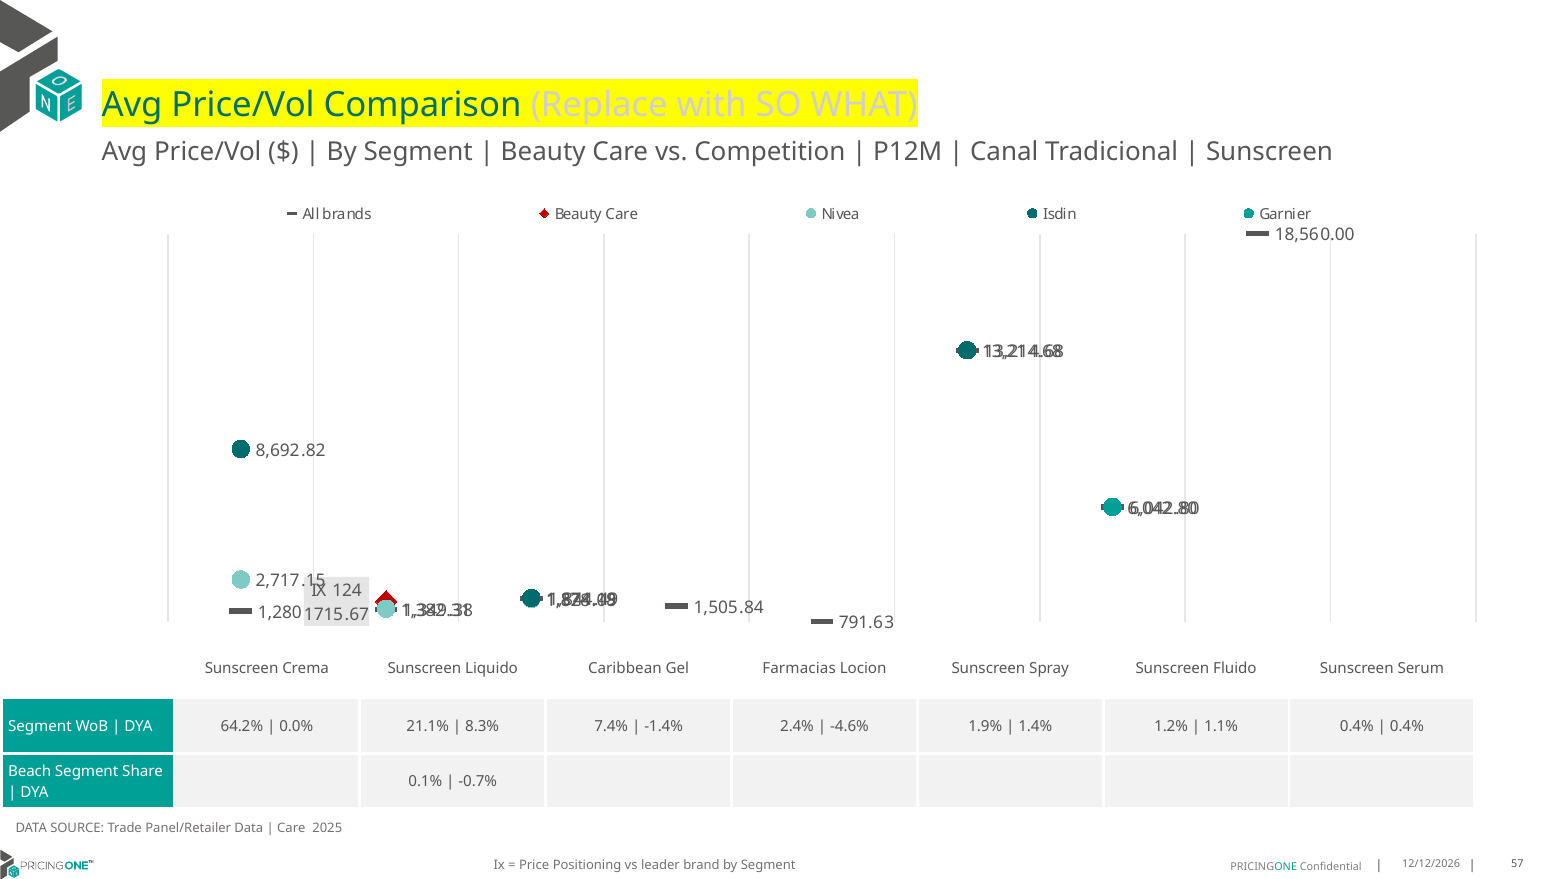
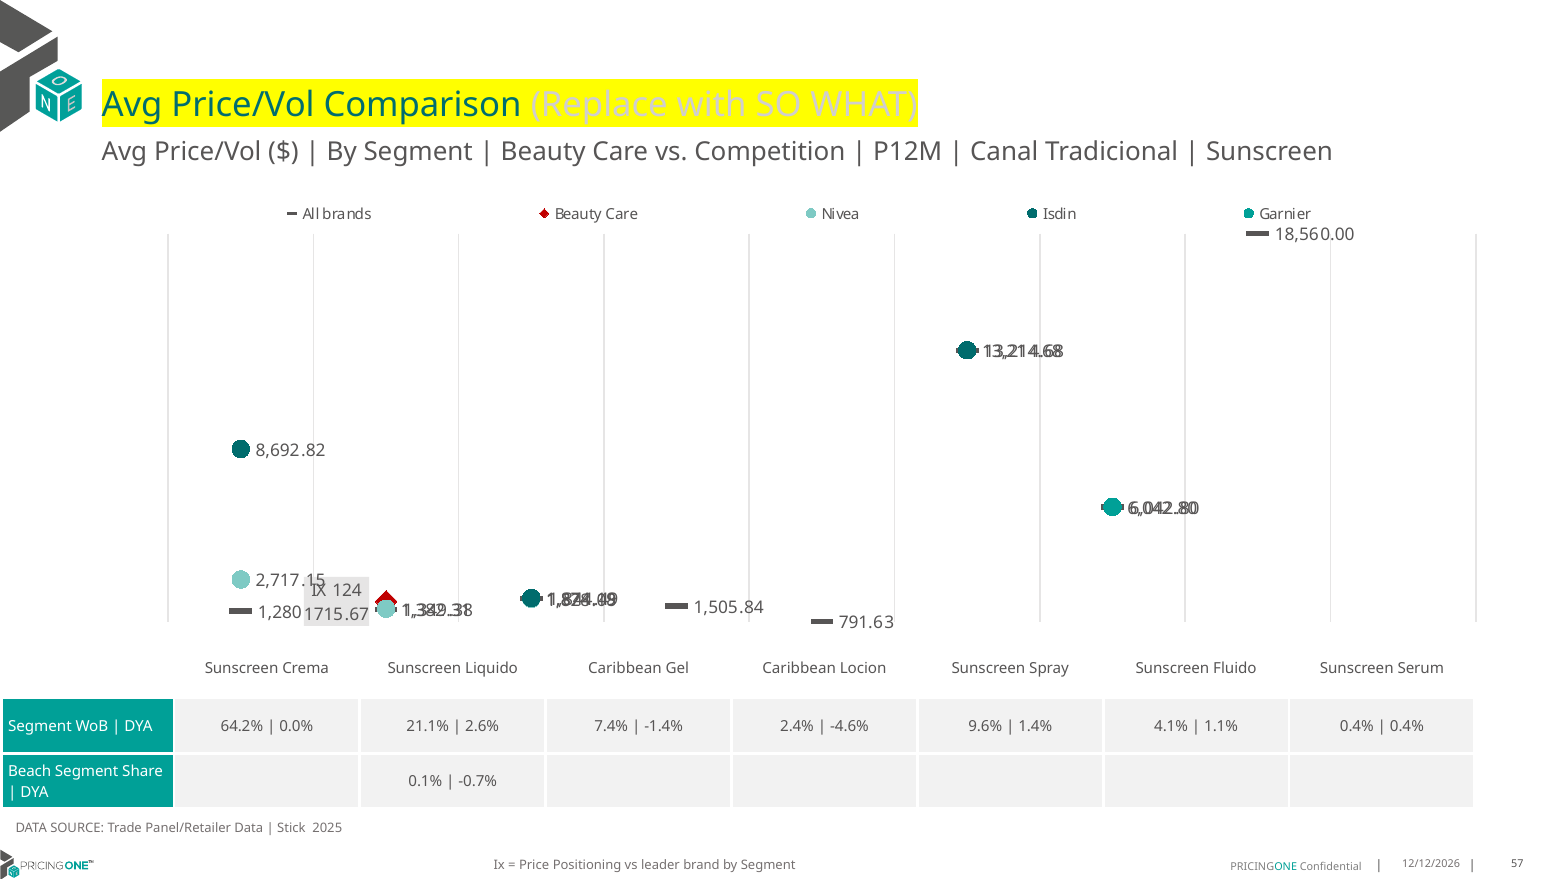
Gel Farmacias: Farmacias -> Caribbean (799, 669)
8.3%: 8.3% -> 2.6% (482, 726)
1.9%: 1.9% -> 9.6% (985, 726)
1.2%: 1.2% -> 4.1% (1171, 726)
Care: Care -> Stick (291, 828)
